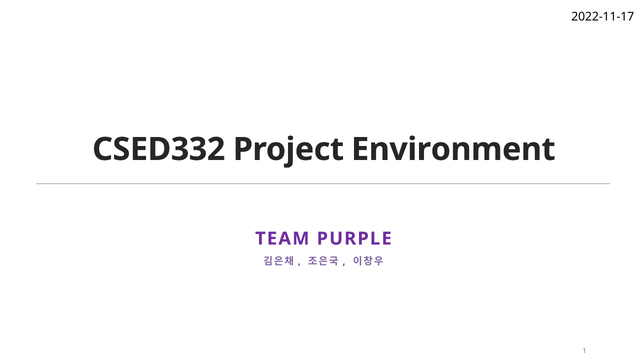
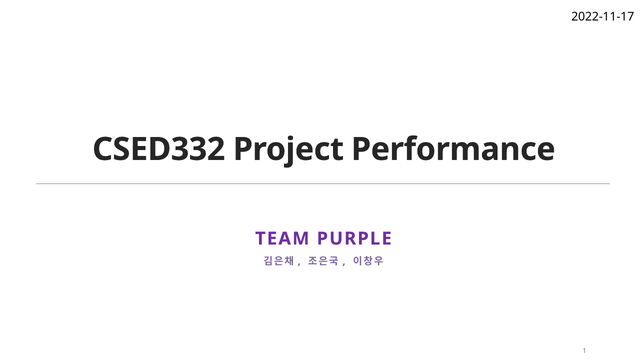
Environment: Environment -> Performance (453, 149)
